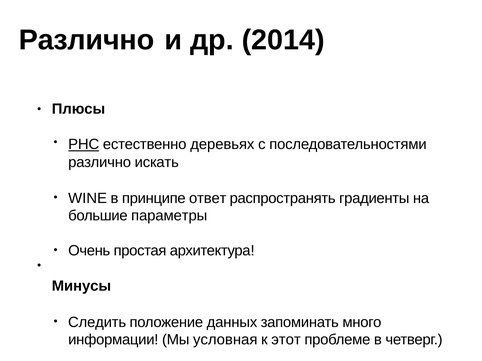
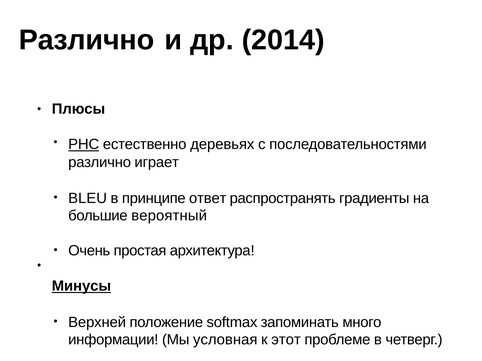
искать: искать -> играет (157, 162)
WINE: WINE -> BLEU (88, 198)
параметры: параметры -> вероятный (169, 216)
Минусы underline: none -> present (81, 286)
Следить: Следить -> Верхней (97, 323)
данных: данных -> softmax (232, 323)
